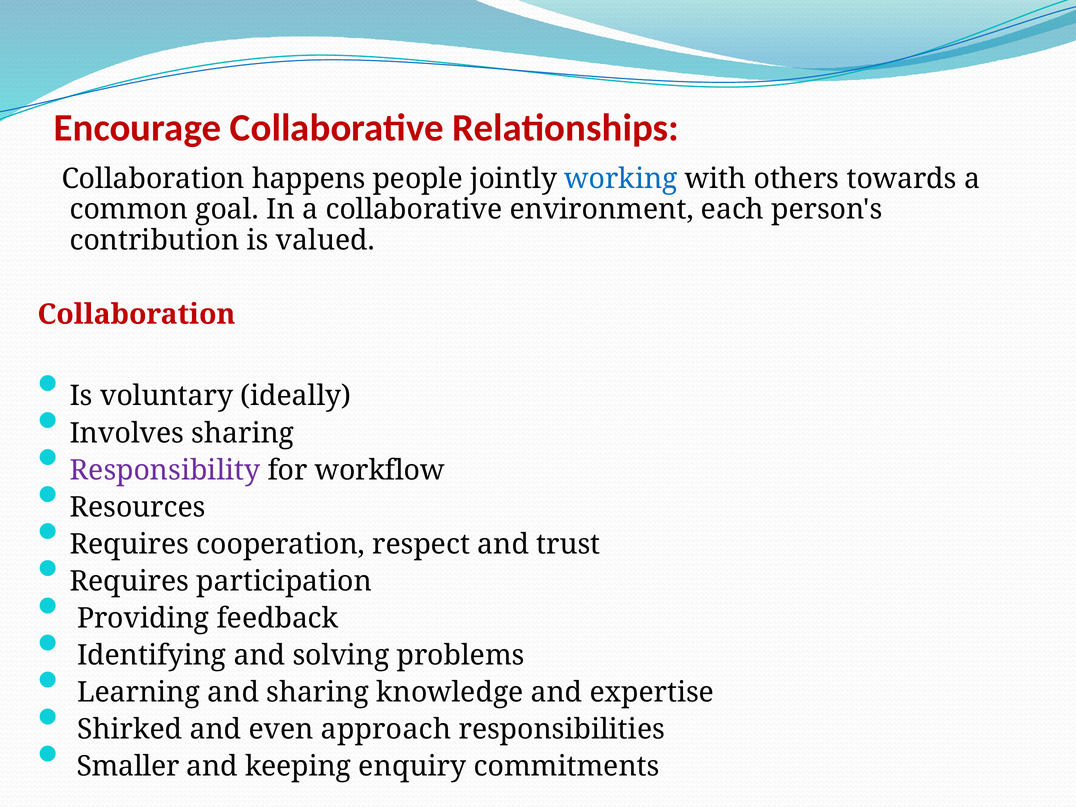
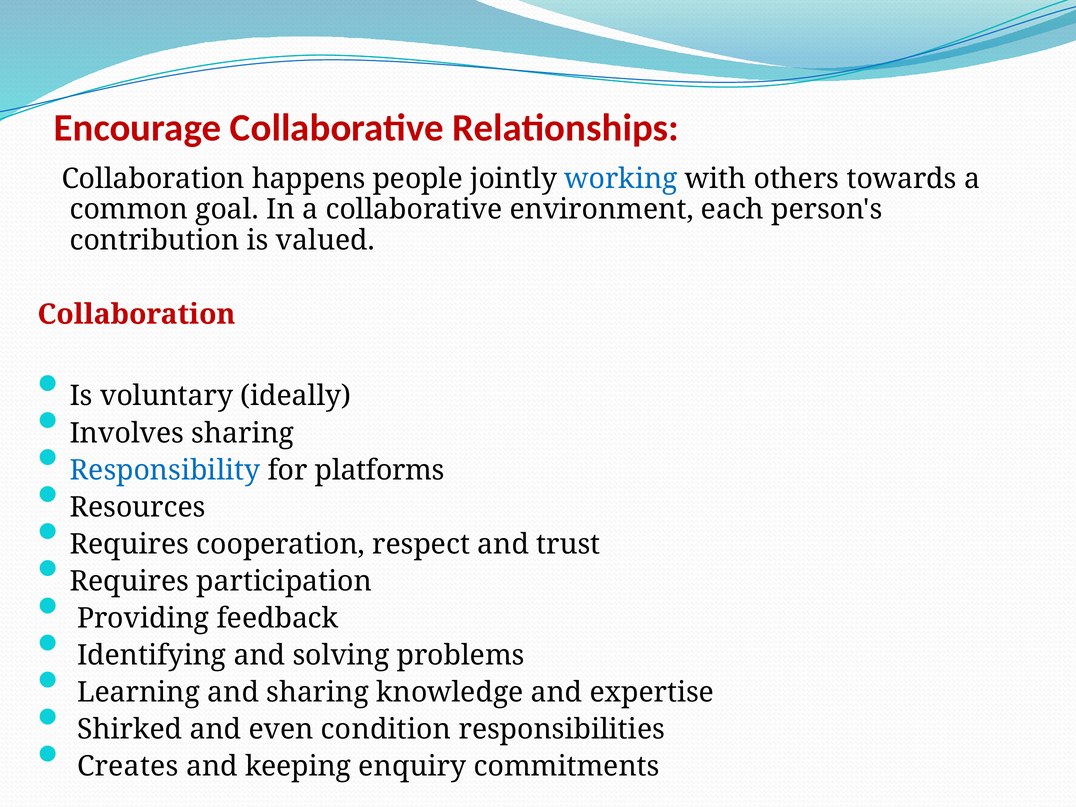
Responsibility colour: purple -> blue (165, 470)
workflow: workflow -> platforms (380, 470)
approach: approach -> condition (386, 729)
Smaller: Smaller -> Creates (128, 766)
